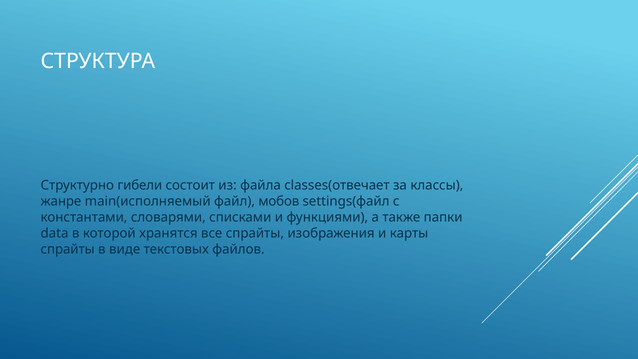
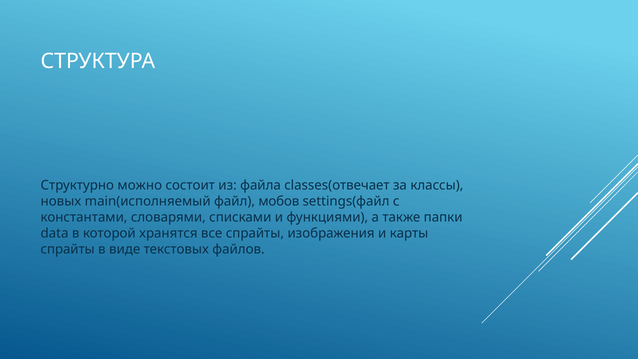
гибели: гибели -> можно (140, 186)
жанре: жанре -> новых (61, 201)
